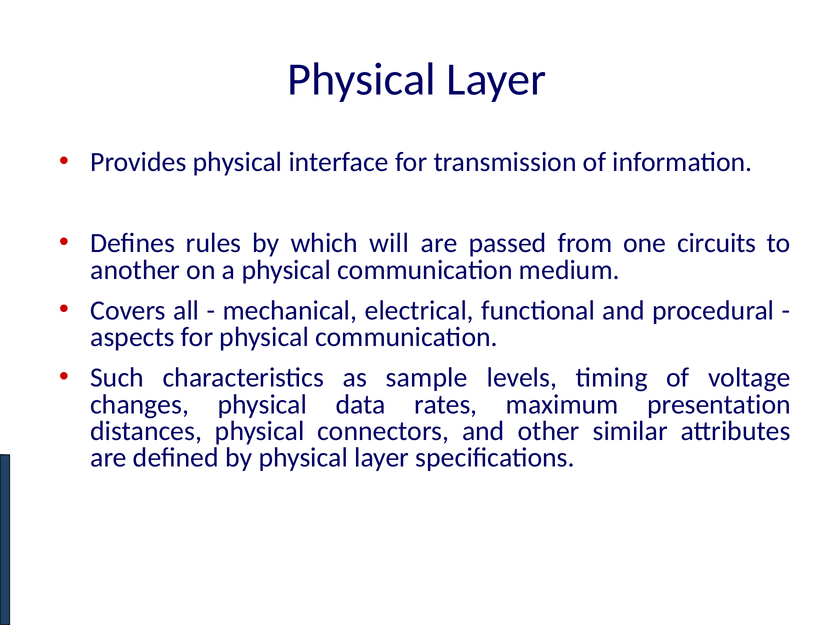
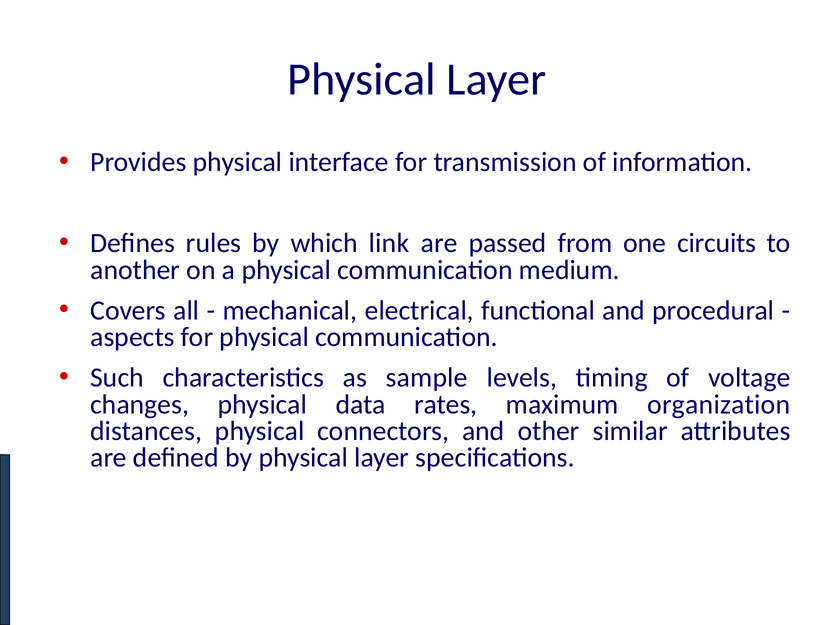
will: will -> link (389, 243)
presentation: presentation -> organization (719, 405)
